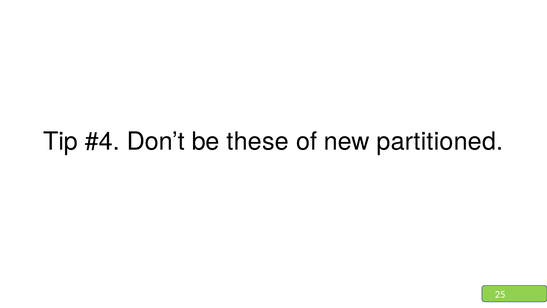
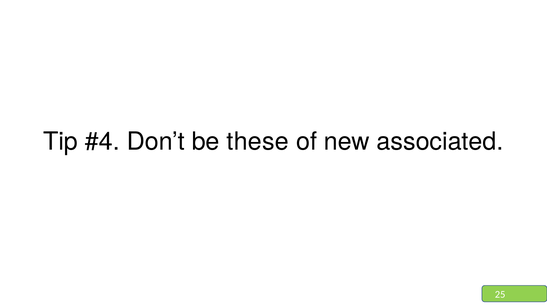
partitioned: partitioned -> associated (440, 142)
